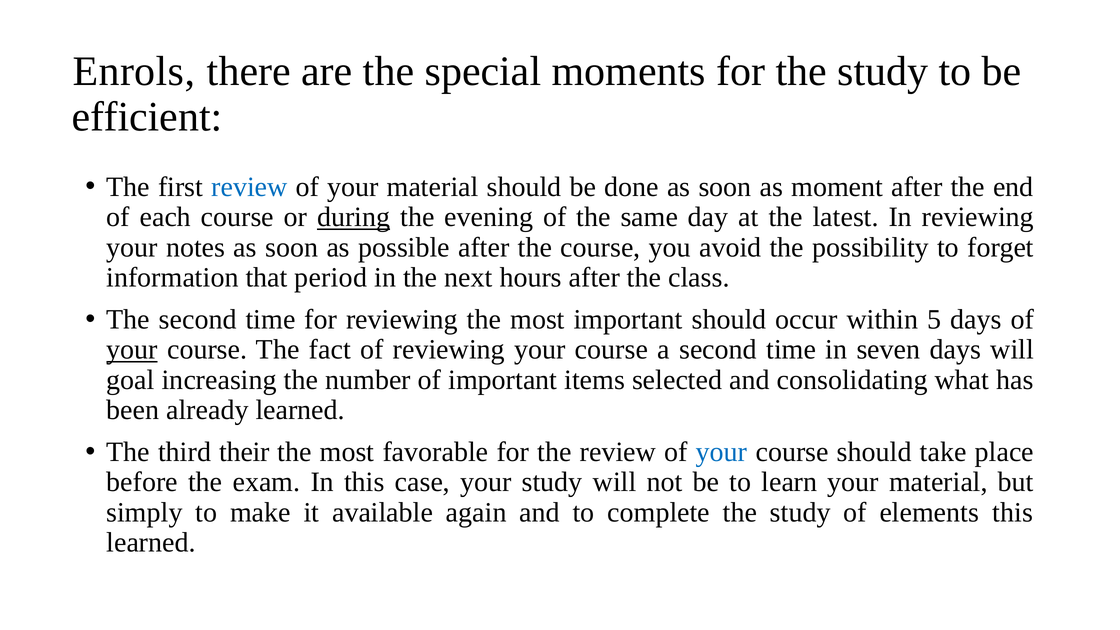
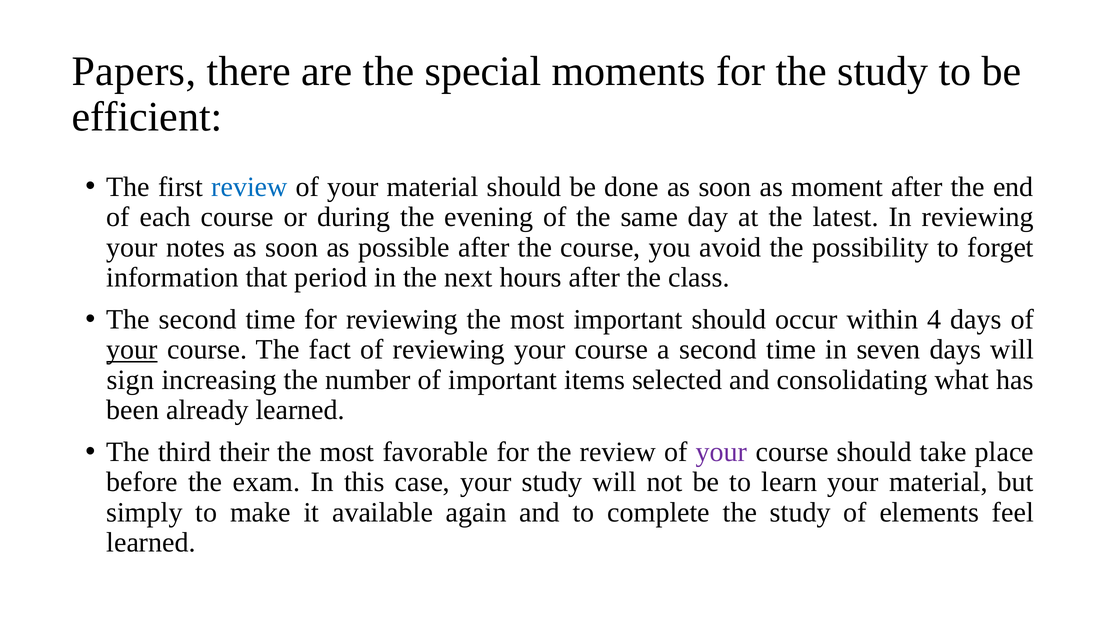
Enrols: Enrols -> Papers (134, 71)
during underline: present -> none (354, 217)
5: 5 -> 4 (934, 319)
goal: goal -> sign (130, 380)
your colour: blue -> purple (722, 452)
elements this: this -> feel (1013, 512)
